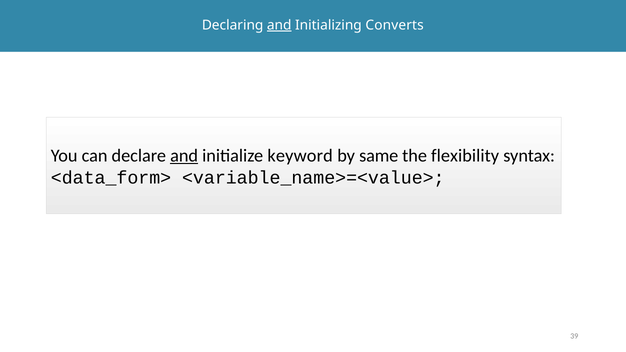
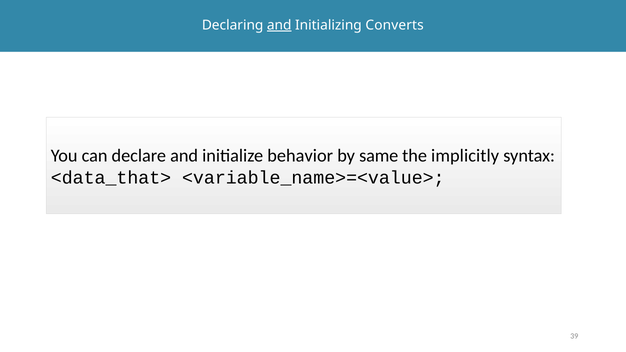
and underline: present -> none (184, 156)
keyword: keyword -> behavior (300, 156)
flexibility: flexibility -> implicitly (465, 156)
<data_form>: <data_form> -> <data_that> (111, 178)
